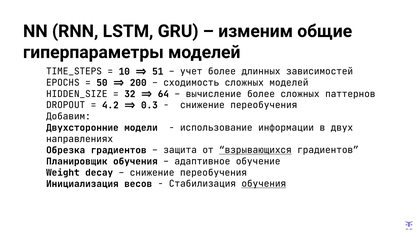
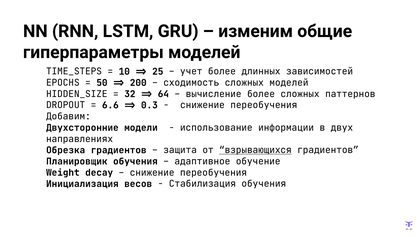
51: 51 -> 25 (158, 71)
4.2: 4.2 -> 6.6 (110, 105)
обучения underline: present -> none (264, 183)
